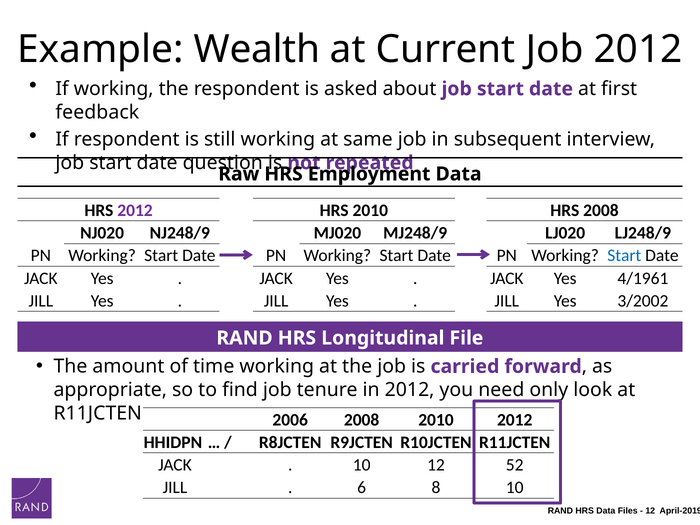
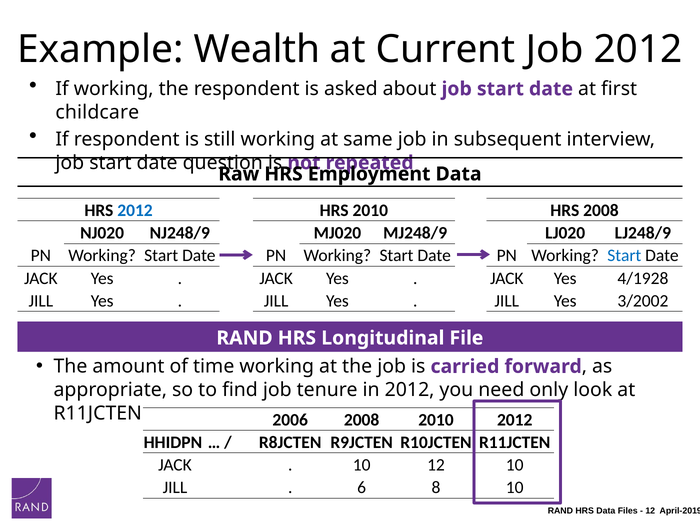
feedback: feedback -> childcare (97, 112)
2012 colour: purple -> blue (135, 210)
4/1961: 4/1961 -> 4/1928 (643, 278)
12 52: 52 -> 10 (515, 465)
